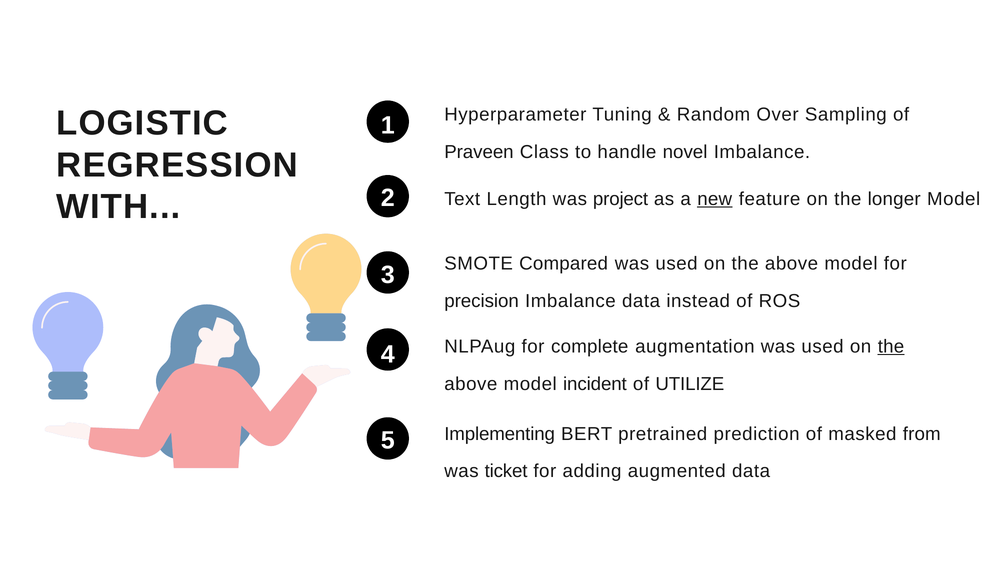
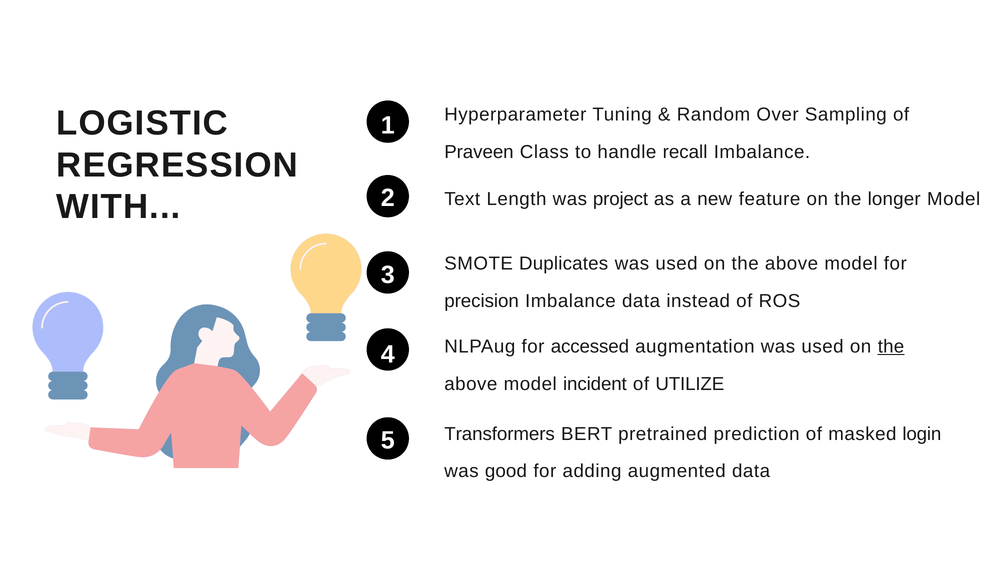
novel: novel -> recall (685, 152)
new underline: present -> none (715, 199)
Compared: Compared -> Duplicates (564, 264)
complete: complete -> accessed (590, 347)
Implementing: Implementing -> Transformers (500, 434)
from: from -> login (922, 434)
ticket: ticket -> good (506, 471)
